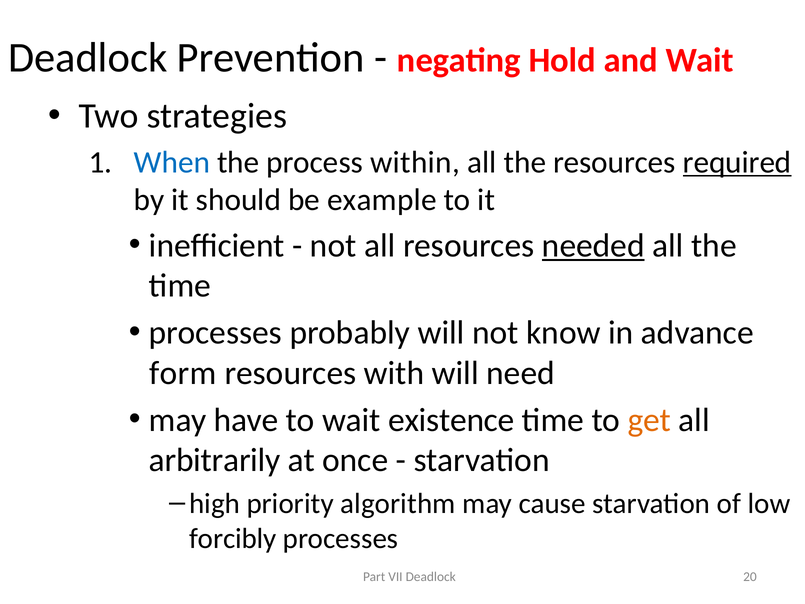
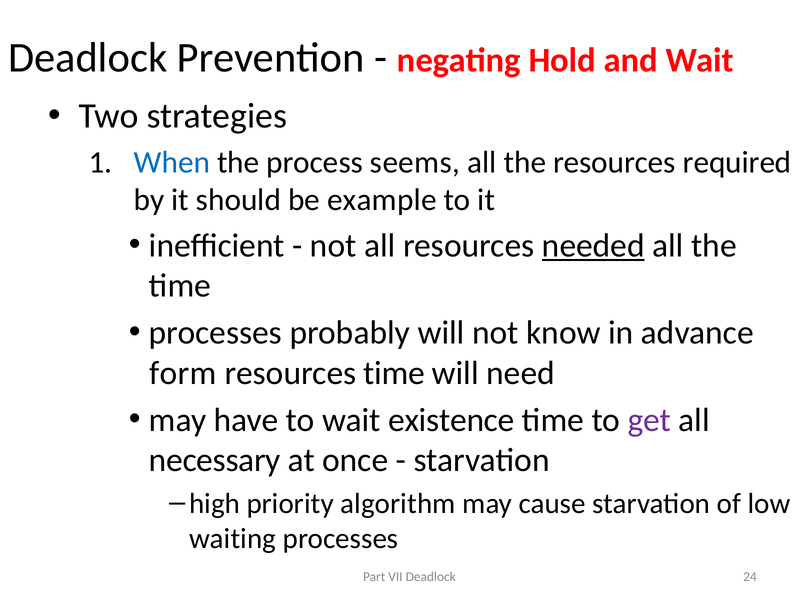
within: within -> seems (415, 162)
required underline: present -> none (737, 162)
resources with: with -> time (394, 373)
get colour: orange -> purple (649, 420)
arbitrarily: arbitrarily -> necessary (215, 460)
forcibly: forcibly -> waiting (233, 538)
20: 20 -> 24 (750, 576)
